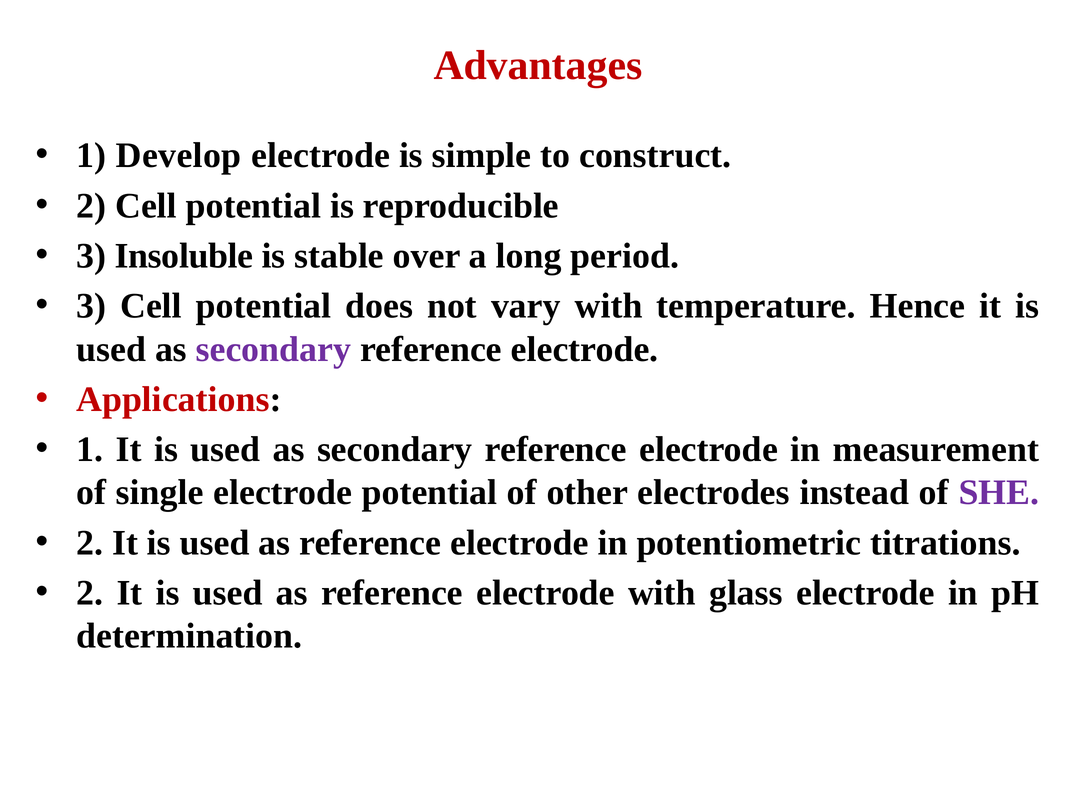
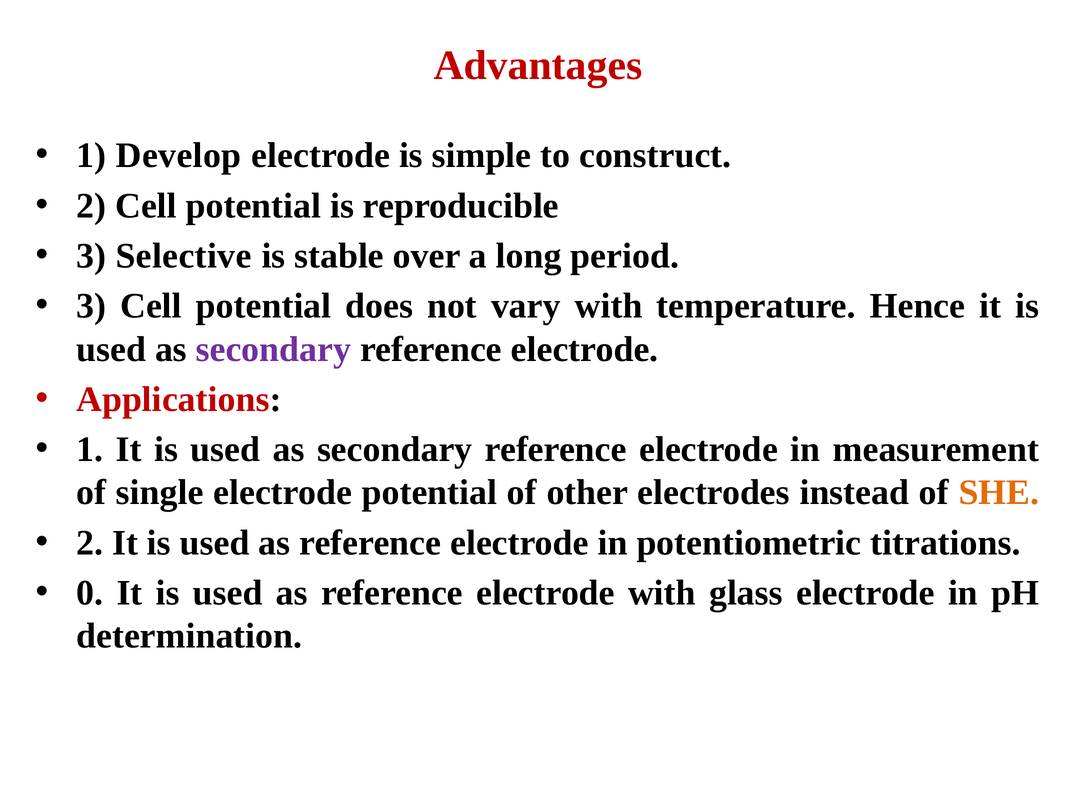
Insoluble: Insoluble -> Selective (184, 256)
SHE colour: purple -> orange (999, 493)
2: 2 -> 0 (90, 593)
